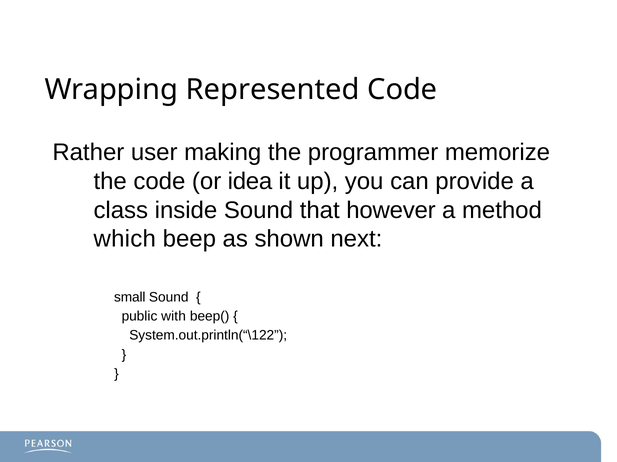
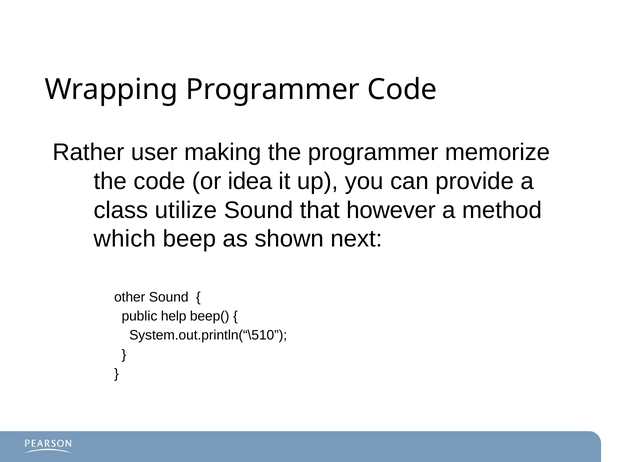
Wrapping Represented: Represented -> Programmer (273, 90)
inside: inside -> utilize (186, 210)
small: small -> other (130, 298)
with: with -> help (174, 317)
System.out.println(“\122: System.out.println(“\122 -> System.out.println(“\510 (208, 336)
